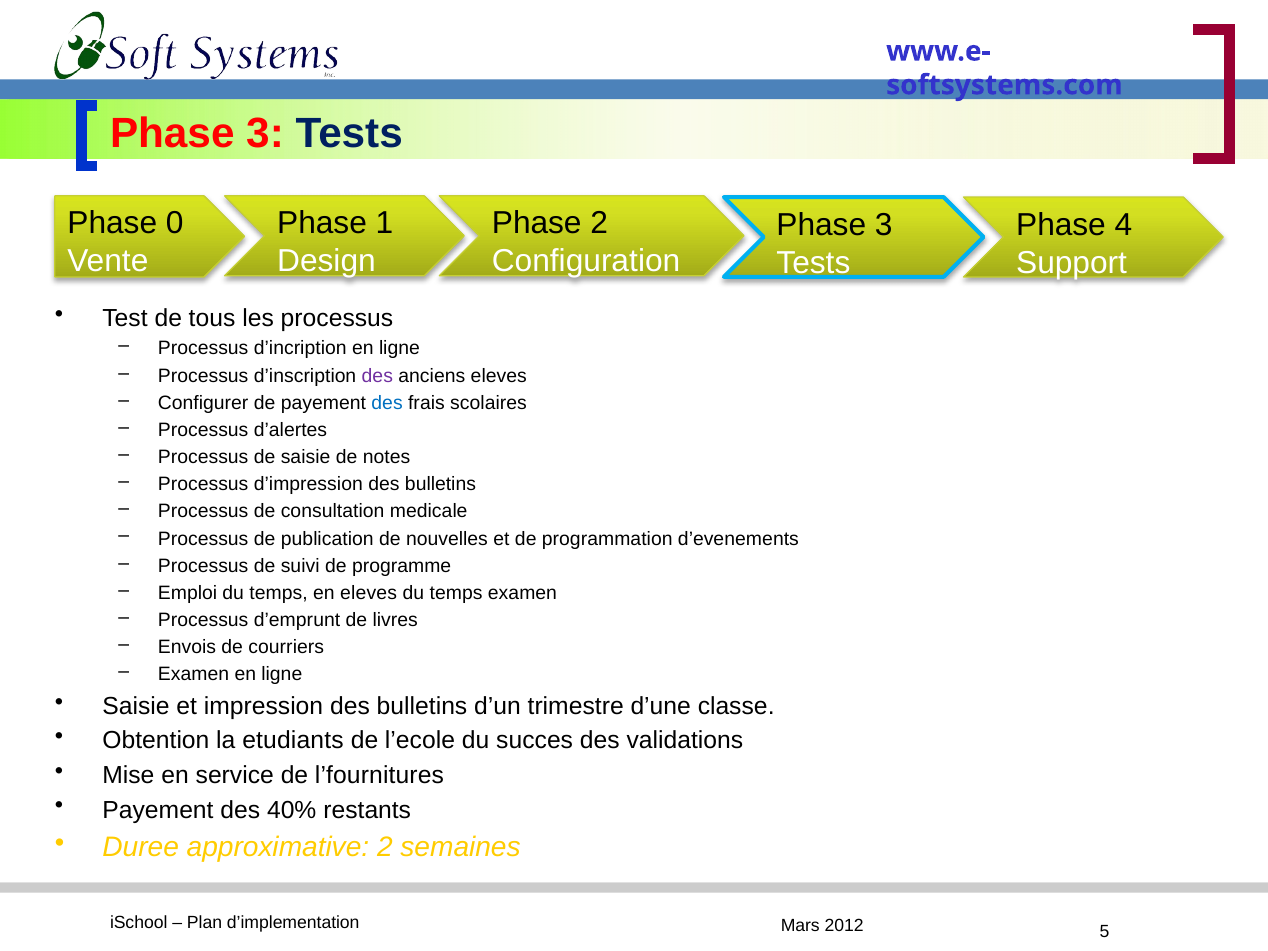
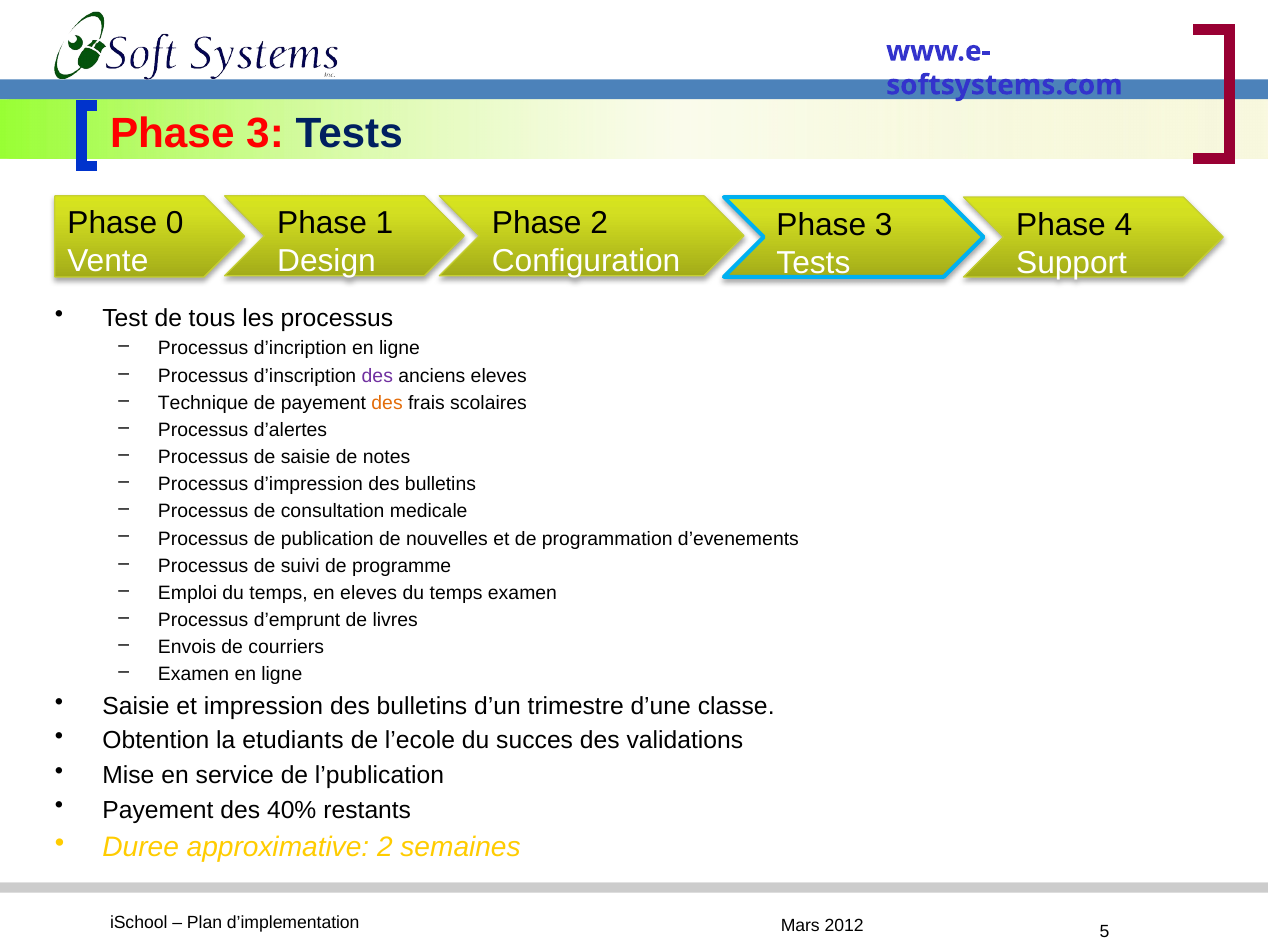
Configurer: Configurer -> Technique (203, 403)
des colour: blue -> orange (387, 403)
l’fournitures: l’fournitures -> l’publication (380, 775)
